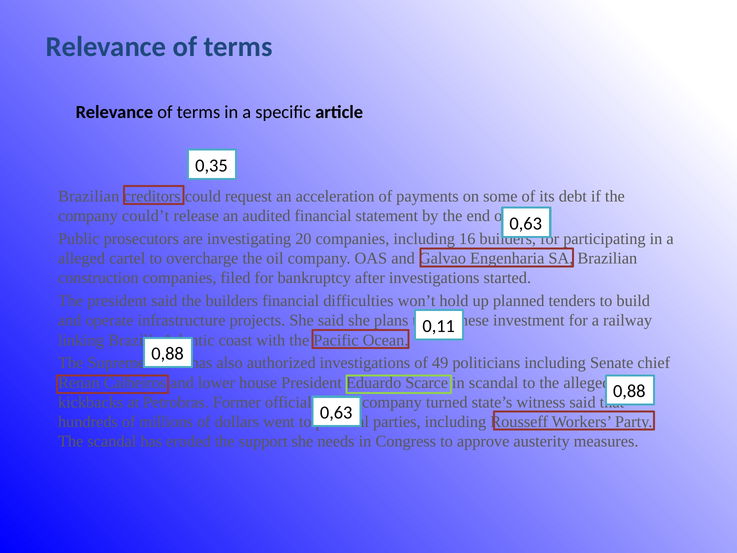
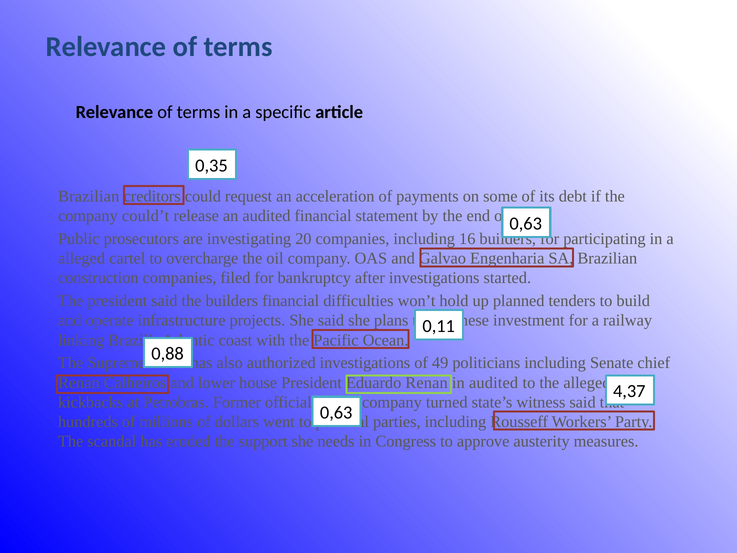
Eduardo Scarce: Scarce -> Renan (427, 382)
in scandal: scandal -> audited (494, 382)
0,88: 0,88 -> 4,37 (629, 391)
